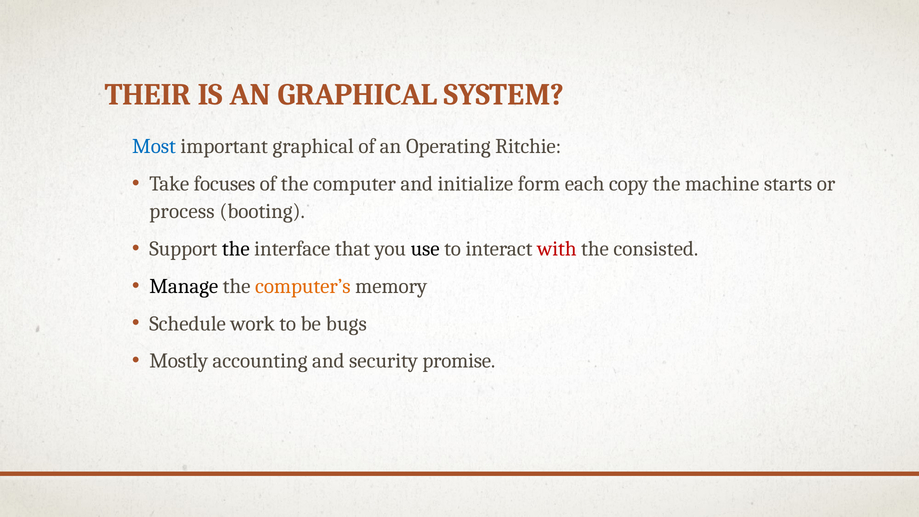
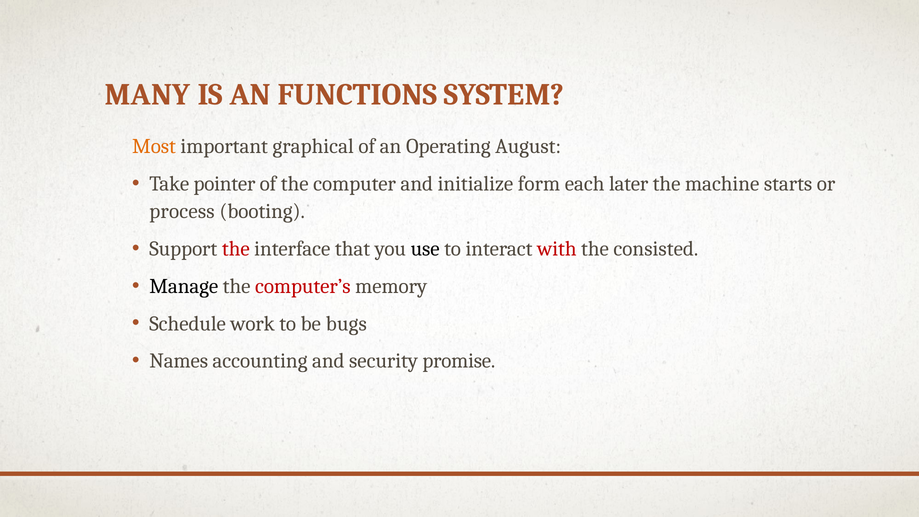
THEIR: THEIR -> MANY (148, 95)
AN GRAPHICAL: GRAPHICAL -> FUNCTIONS (357, 95)
Most colour: blue -> orange (154, 146)
Ritchie: Ritchie -> August (528, 146)
focuses: focuses -> pointer (224, 184)
copy: copy -> later (629, 184)
the colour: black -> red (236, 249)
computer’s colour: orange -> red (303, 286)
Mostly: Mostly -> Names (179, 361)
